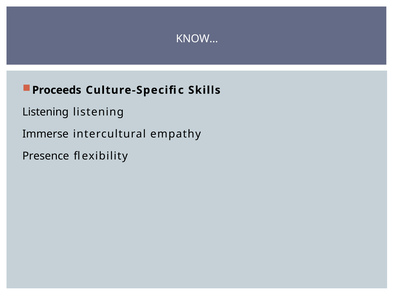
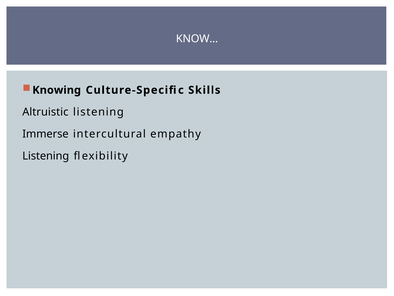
Proceeds: Proceeds -> Knowing (57, 90)
Listening: Listening -> Altruistic (45, 112)
Presence: Presence -> Listening (46, 156)
